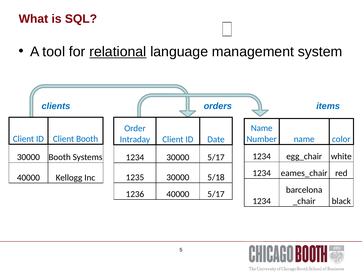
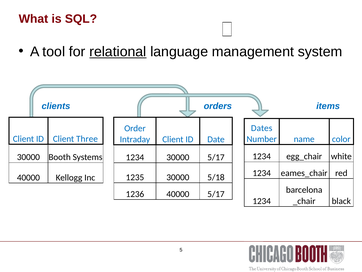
Name: Name -> Dates (262, 128)
Client Booth: Booth -> Three (87, 139)
